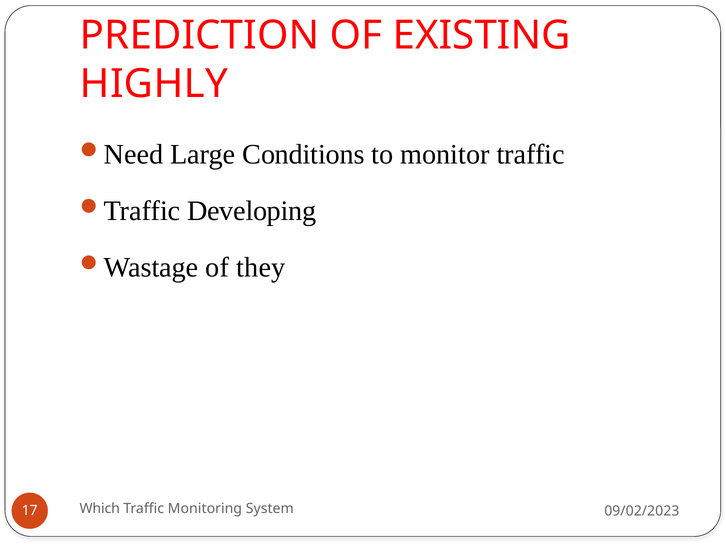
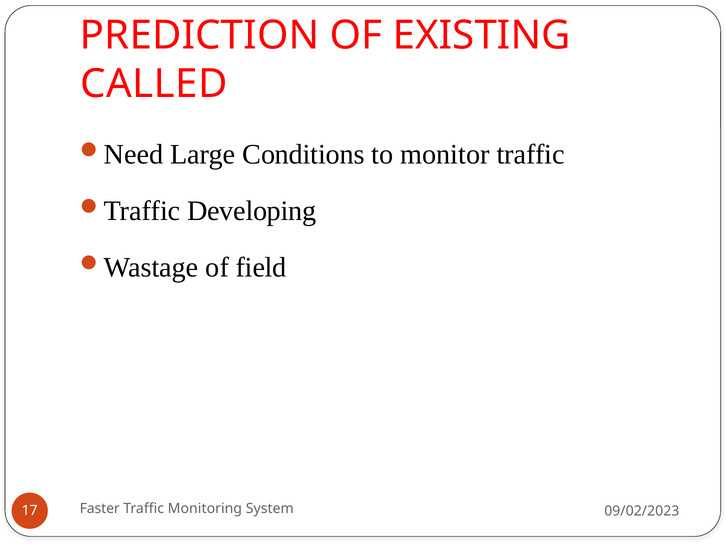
HIGHLY: HIGHLY -> CALLED (154, 84)
they: they -> field (261, 268)
Which: Which -> Faster (100, 509)
